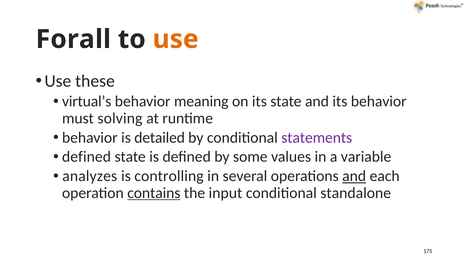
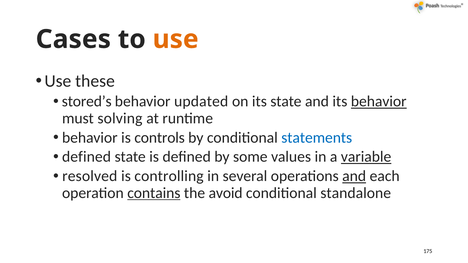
Forall: Forall -> Cases (73, 39)
virtual’s: virtual’s -> stored’s (87, 102)
meaning: meaning -> updated (201, 102)
behavior underline: none -> present (379, 102)
detailed: detailed -> controls (160, 138)
statements colour: purple -> blue (317, 138)
variable underline: none -> present (366, 157)
analyzes: analyzes -> resolved (90, 176)
input: input -> avoid (226, 193)
